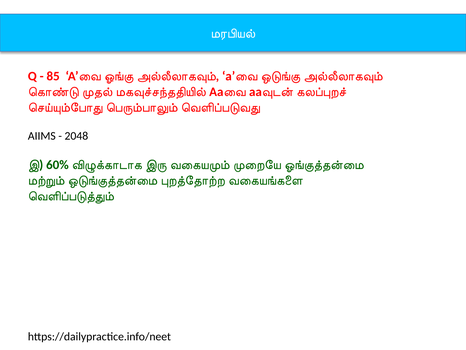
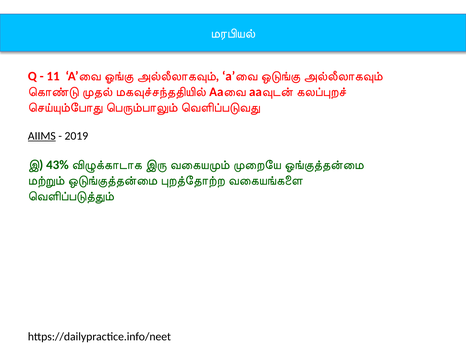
85: 85 -> 11 (53, 76)
AIIMS underline: none -> present (42, 136)
2048: 2048 -> 2019 (76, 136)
60%: 60% -> 43% (57, 165)
